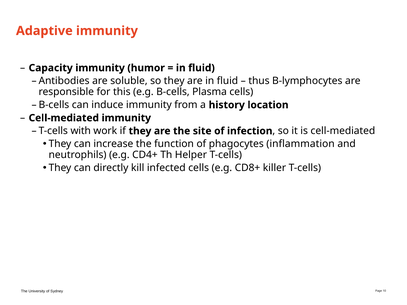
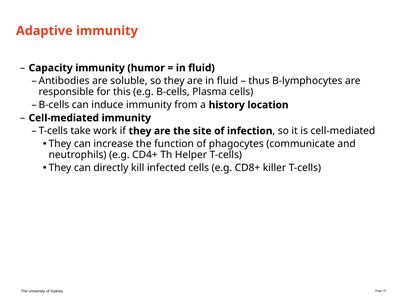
with: with -> take (81, 131)
inflammation: inflammation -> communicate (301, 144)
